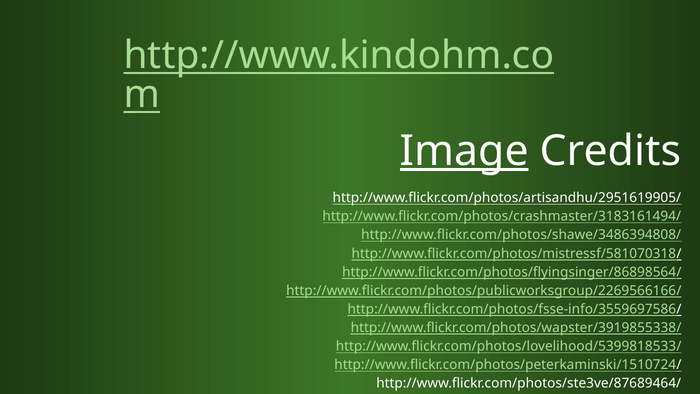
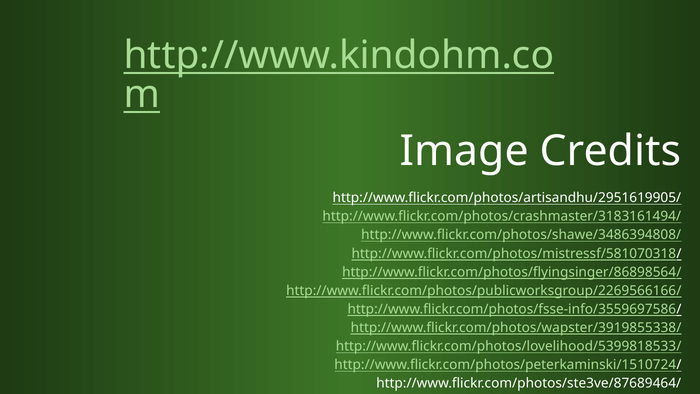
Image underline: present -> none (464, 151)
